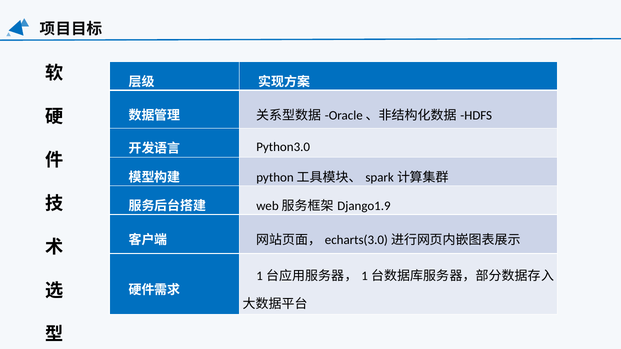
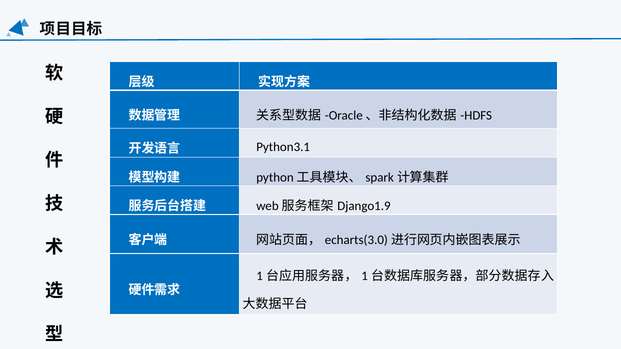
Python3.0: Python3.0 -> Python3.1 (283, 147)
